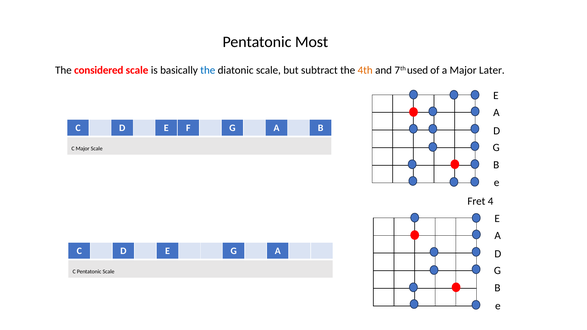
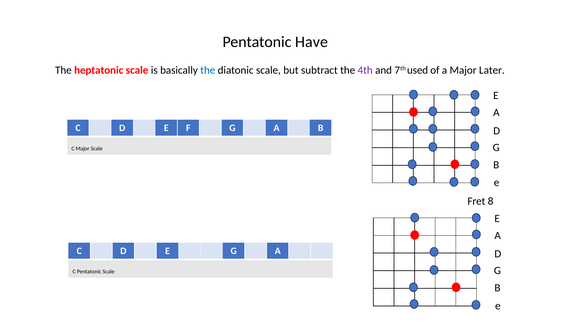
Most: Most -> Have (311, 42)
considered: considered -> heptatonic (99, 70)
4th colour: orange -> purple (365, 70)
4: 4 -> 8 (491, 201)
